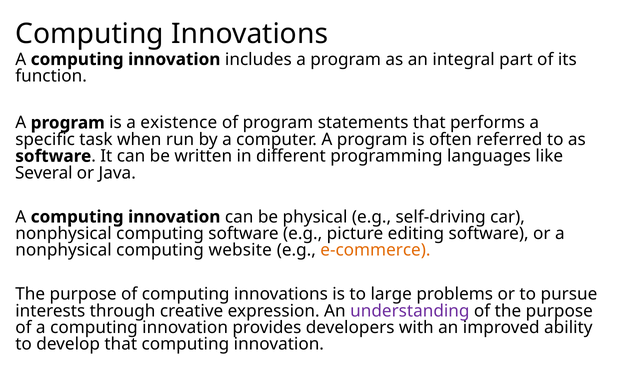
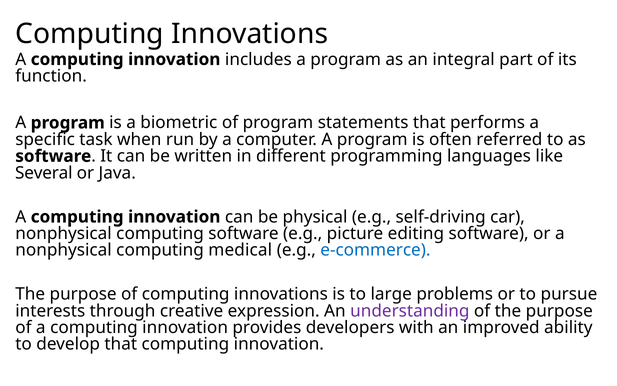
existence: existence -> biometric (179, 123)
website: website -> medical (240, 250)
e-commerce colour: orange -> blue (375, 250)
